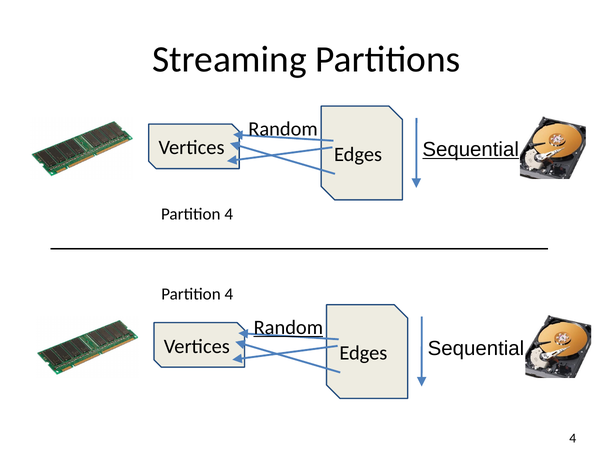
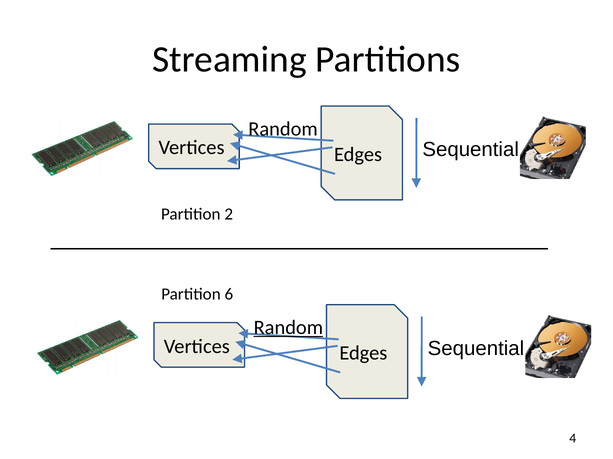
Sequential underline: present -> none (471, 150)
4: 4 -> 2 (229, 215)
4: 4 -> 6 (229, 295)
